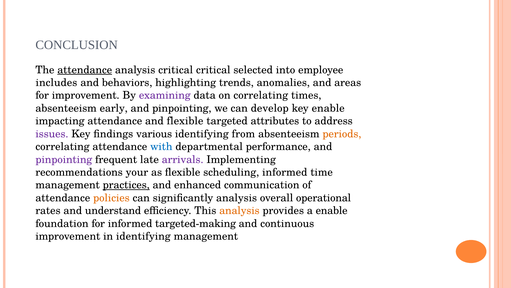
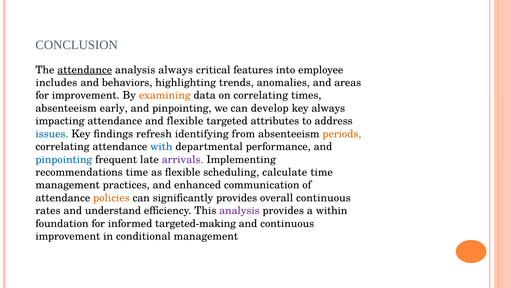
analysis critical: critical -> always (176, 70)
selected: selected -> features (253, 70)
examining colour: purple -> orange (165, 95)
key enable: enable -> always (328, 108)
issues colour: purple -> blue (52, 134)
various: various -> refresh (154, 134)
pinpointing colour: purple -> blue (64, 159)
recommendations your: your -> time (137, 172)
scheduling informed: informed -> calculate (285, 172)
practices underline: present -> none (126, 185)
significantly analysis: analysis -> provides (237, 198)
overall operational: operational -> continuous (323, 198)
analysis colour: orange -> purple (239, 210)
a enable: enable -> within (332, 210)
in identifying: identifying -> conditional (143, 236)
